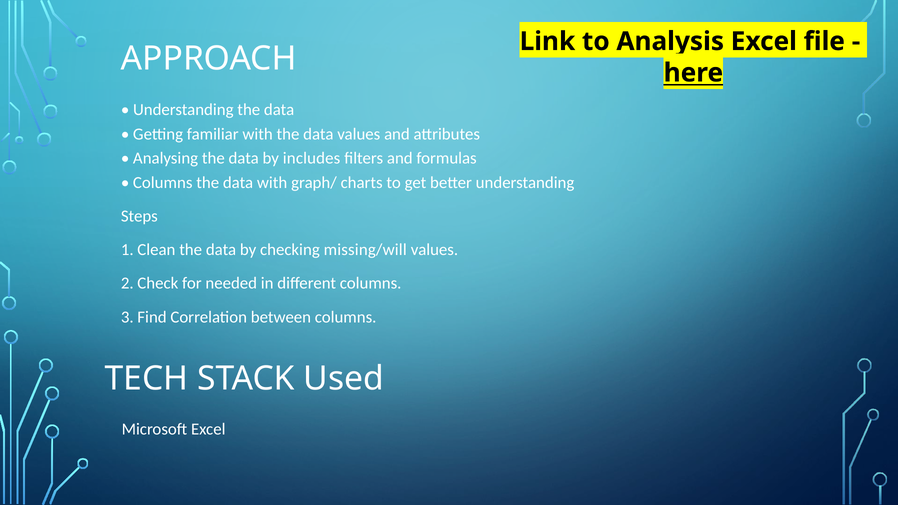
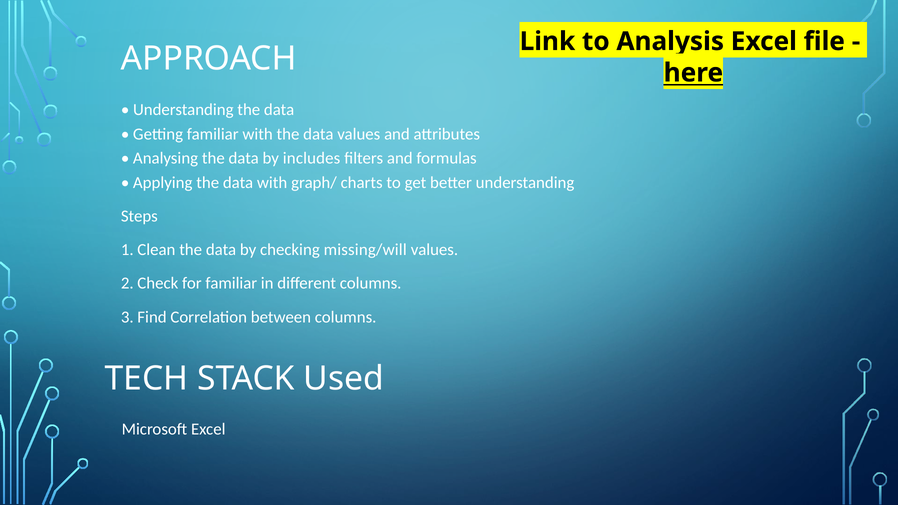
Columns: Columns -> Applying (163, 183)
for needed: needed -> familiar (231, 283)
